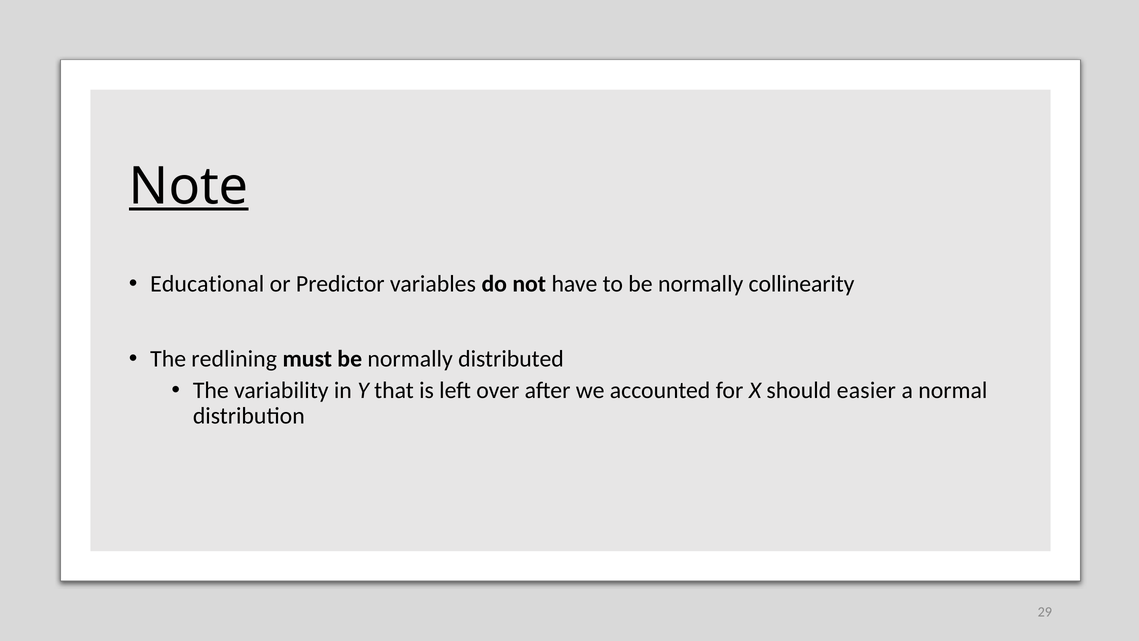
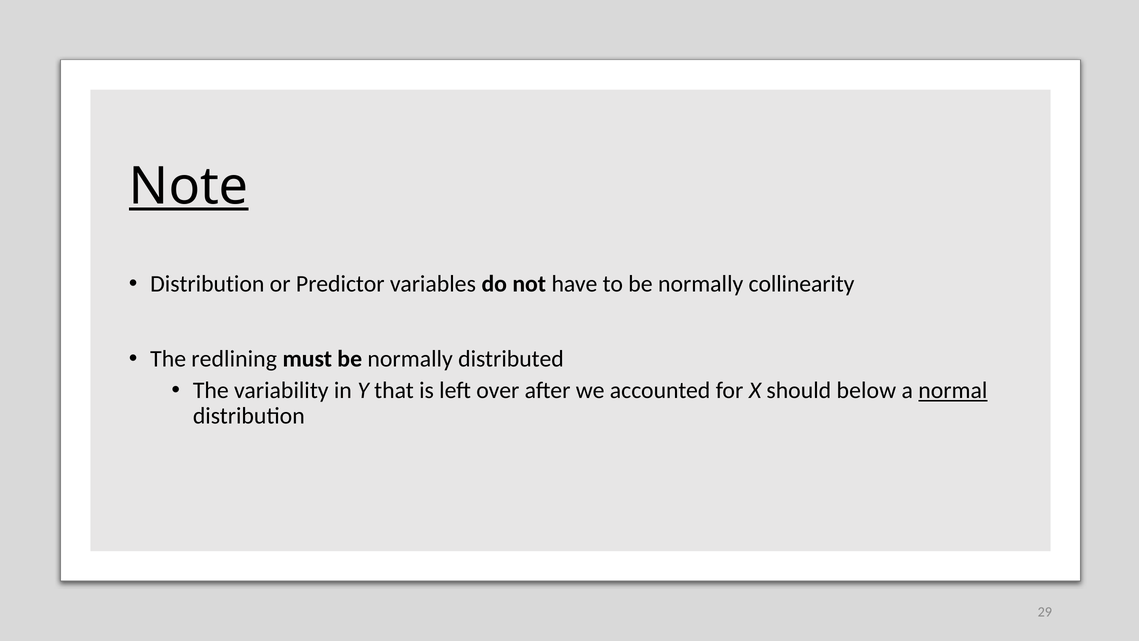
Educational: Educational -> Distribution (207, 284)
easier: easier -> below (866, 390)
normal underline: none -> present (953, 390)
